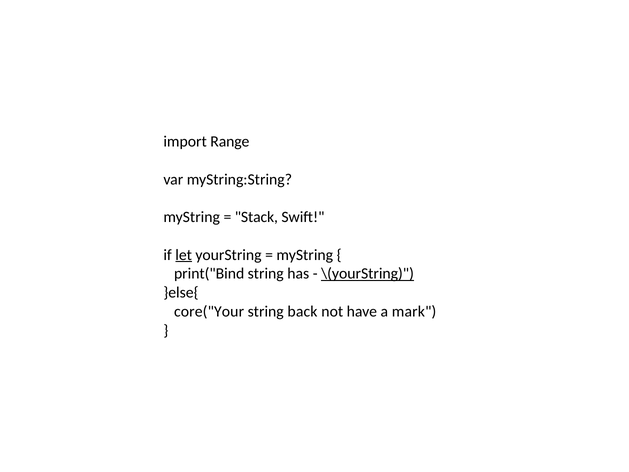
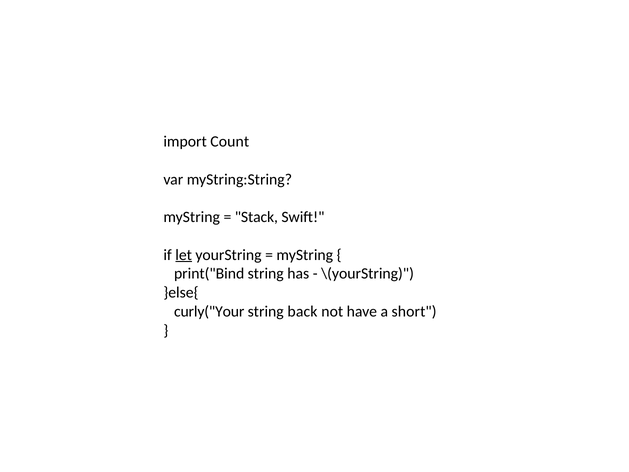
Range: Range -> Count (230, 142)
\(yourString underline: present -> none (368, 274)
core("Your: core("Your -> curly("Your (209, 311)
mark: mark -> short (414, 311)
